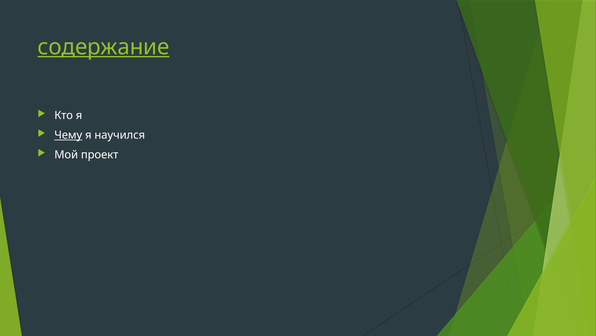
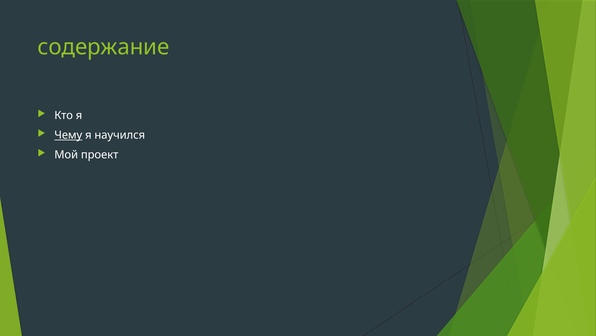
содержание underline: present -> none (103, 47)
